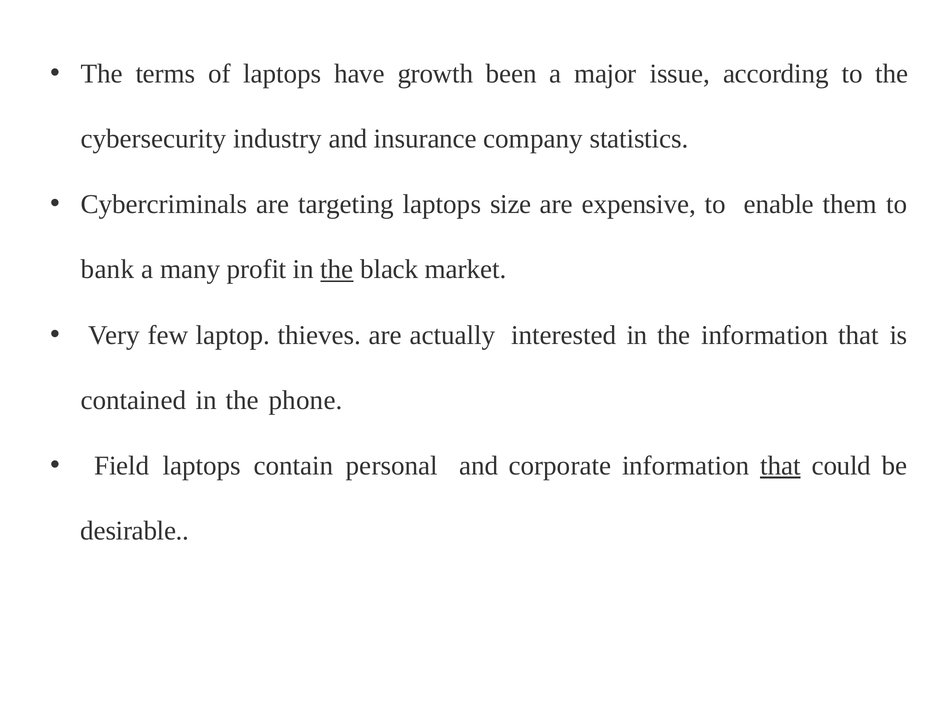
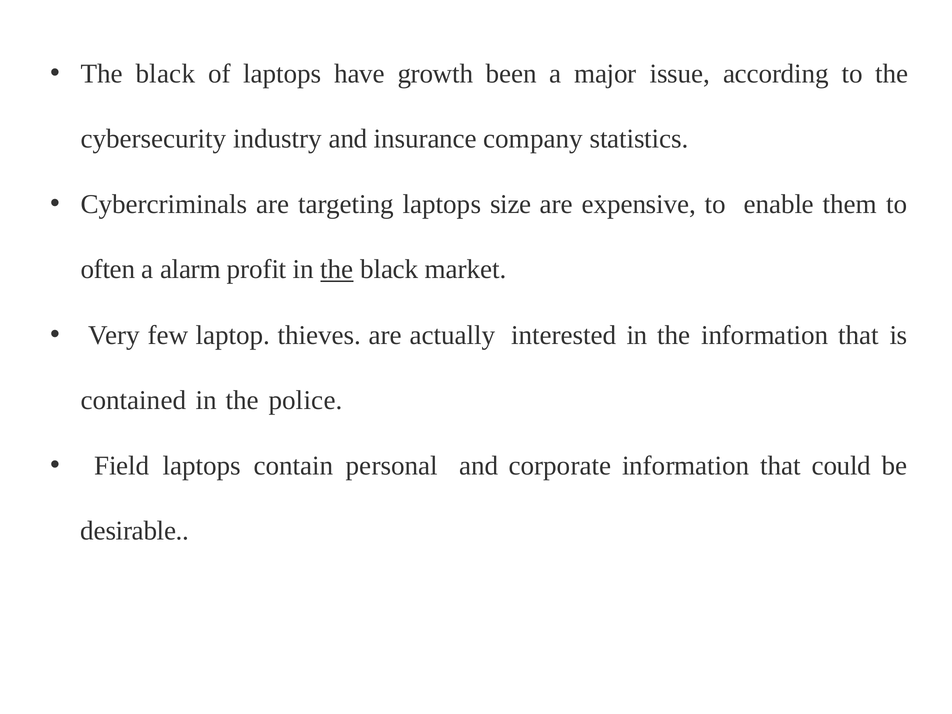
terms: terms -> black (165, 74)
bank: bank -> often (108, 269)
many: many -> alarm (190, 269)
phone: phone -> police (306, 400)
that underline: present -> none (780, 466)
